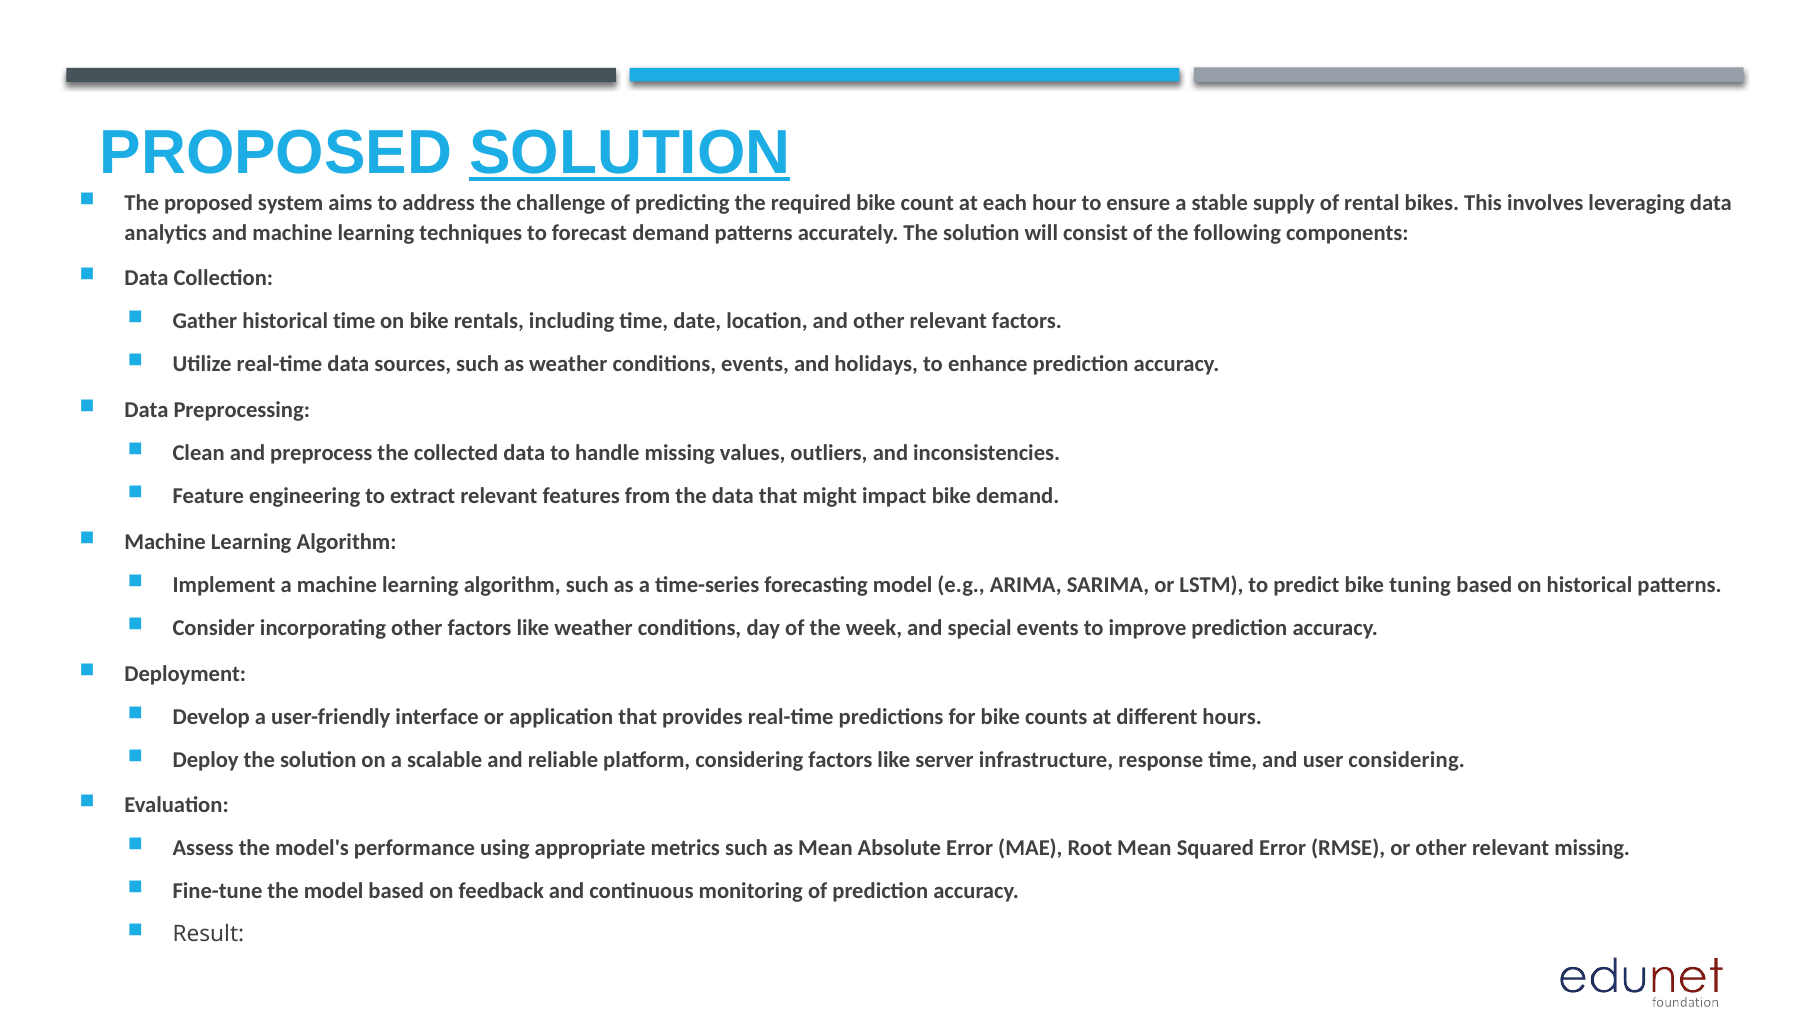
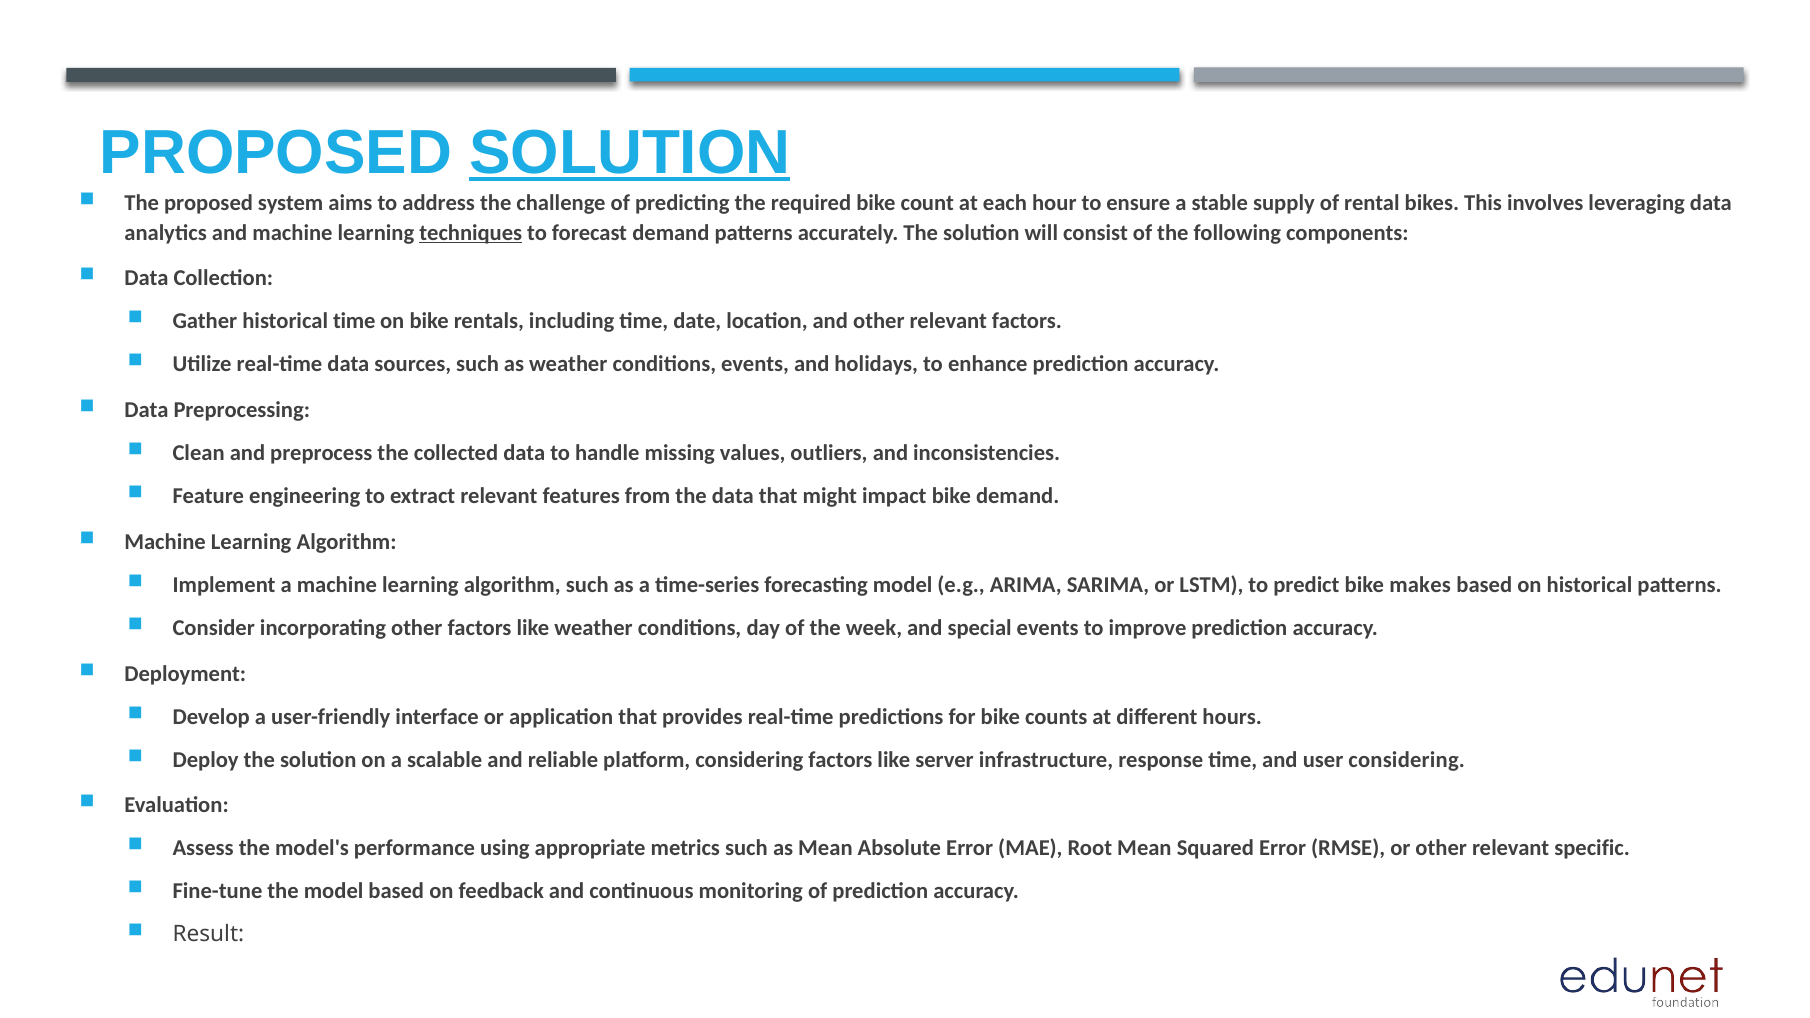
techniques underline: none -> present (471, 233)
tuning: tuning -> makes (1420, 585)
relevant missing: missing -> specific (1592, 848)
